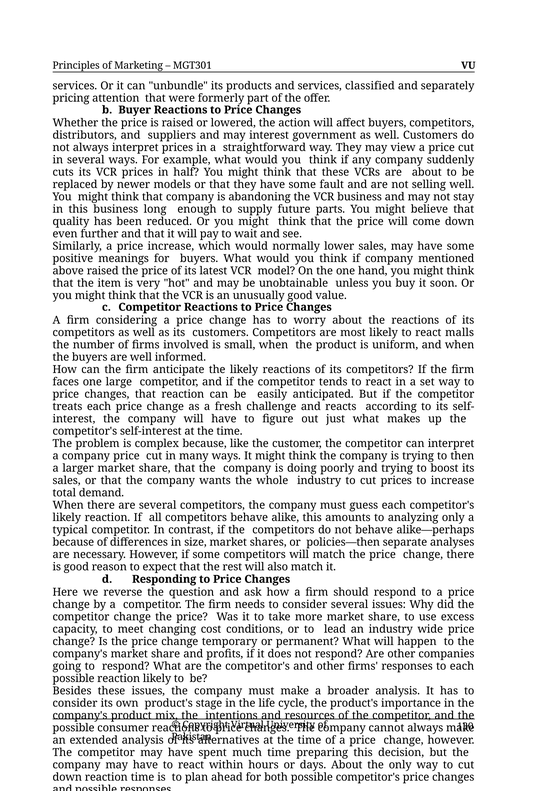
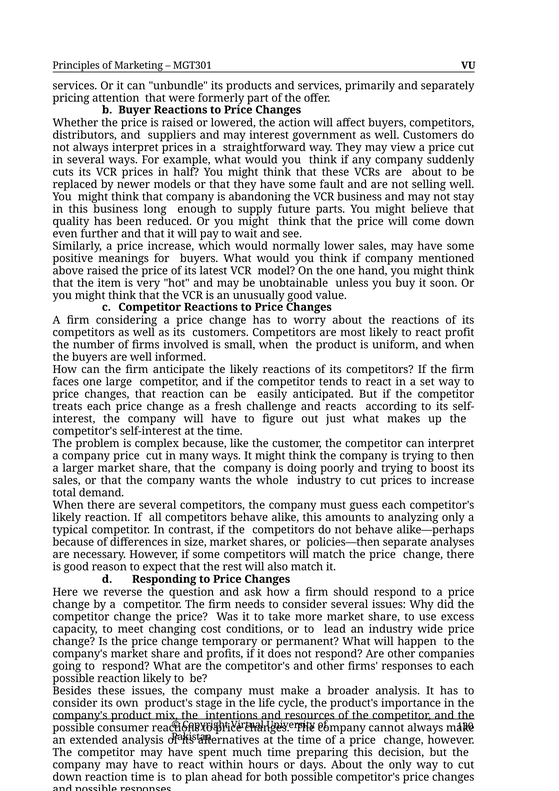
classified: classified -> primarily (370, 86)
react malls: malls -> profit (460, 332)
